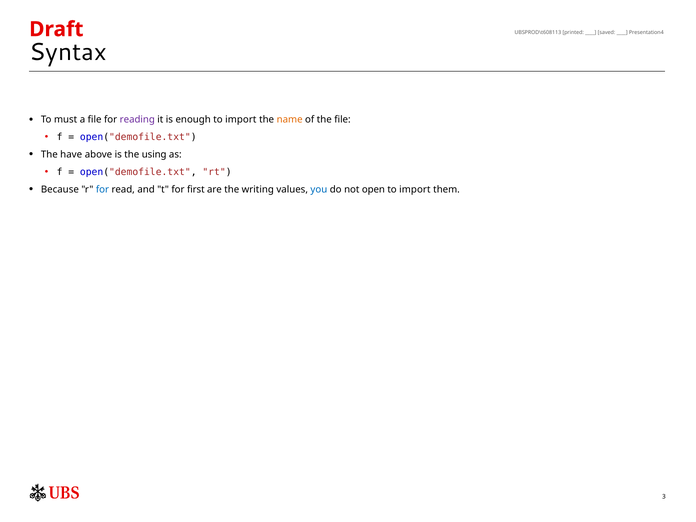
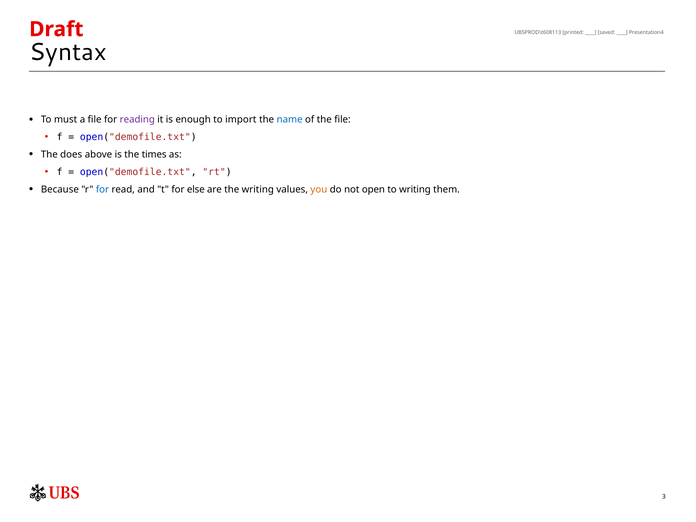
name colour: orange -> blue (290, 120)
have: have -> does (71, 155)
using: using -> times (154, 155)
first: first -> else (196, 189)
you colour: blue -> orange (319, 189)
import: import -> writing (415, 189)
